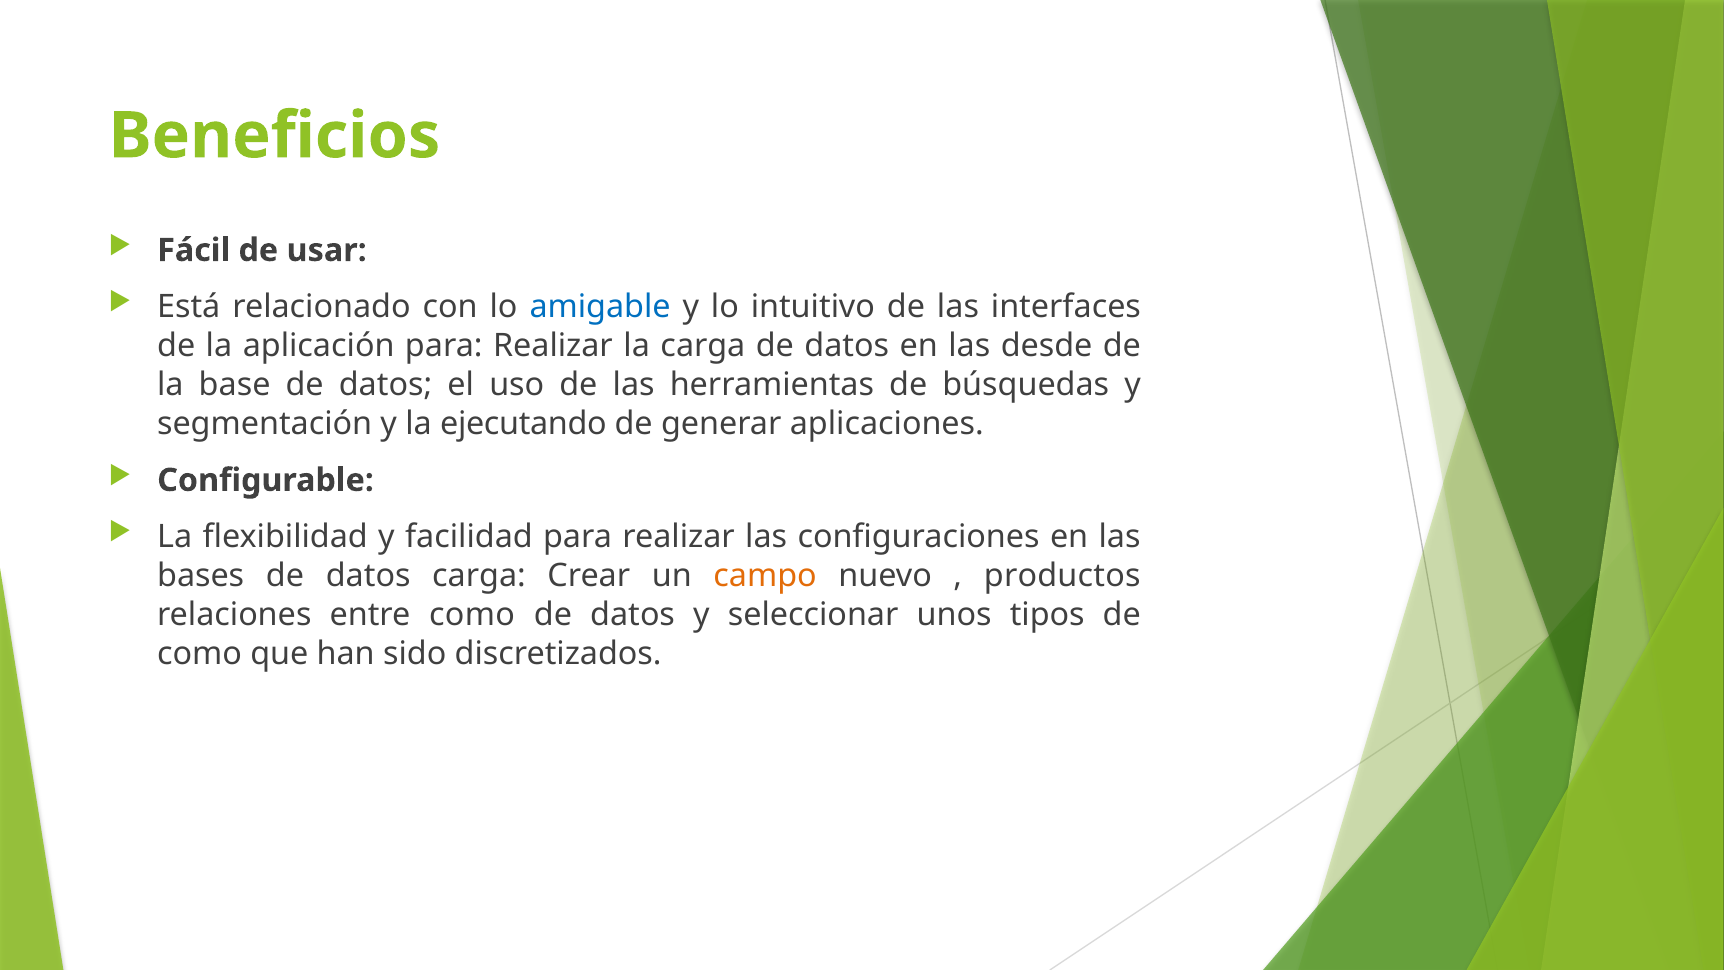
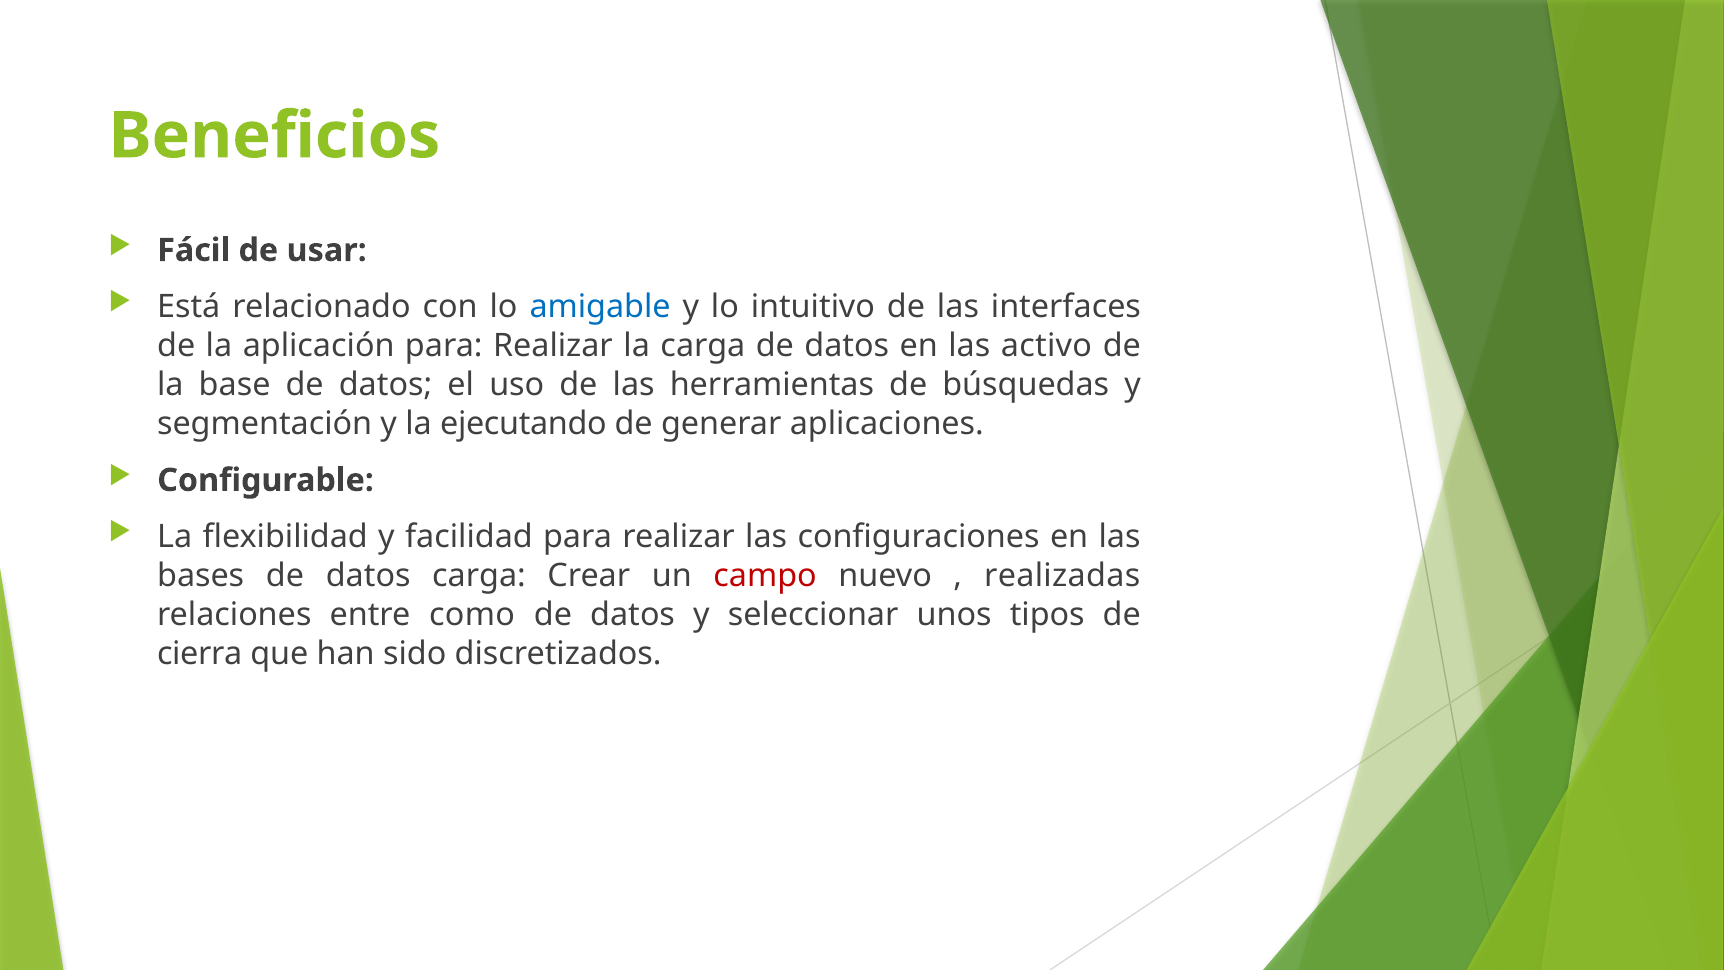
desde: desde -> activo (1046, 346)
campo colour: orange -> red (765, 576)
productos: productos -> realizadas (1062, 576)
como: como -> cierra (200, 653)
